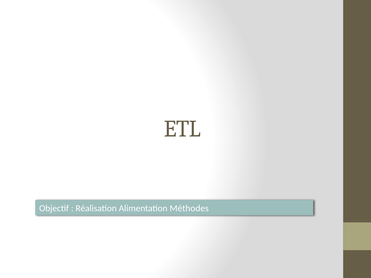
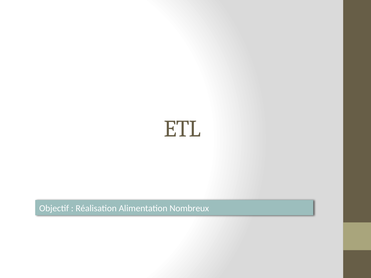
Méthodes: Méthodes -> Nombreux (189, 208)
